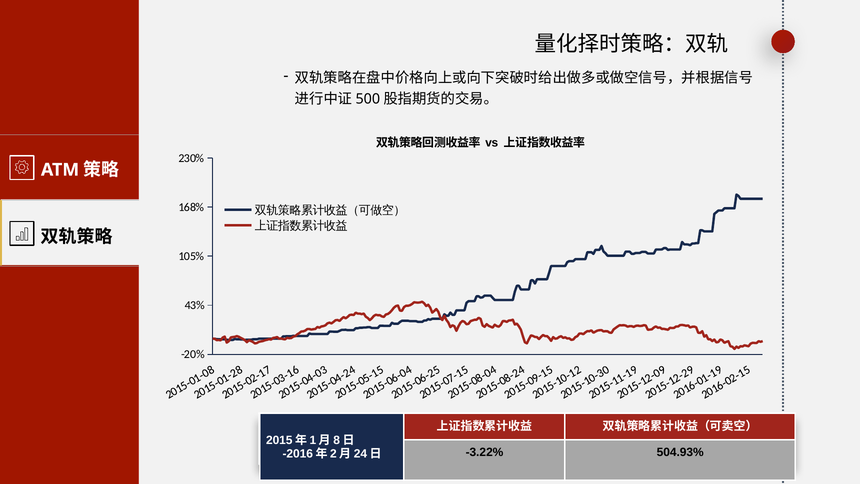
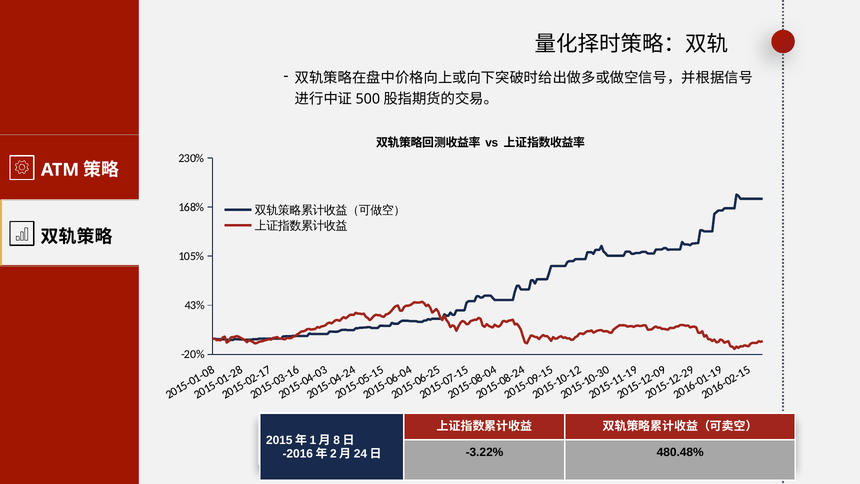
504.93%: 504.93% -> 480.48% (680, 452)
